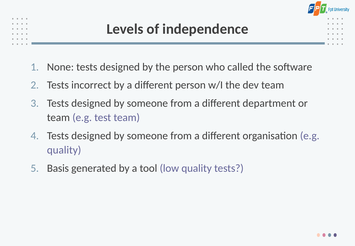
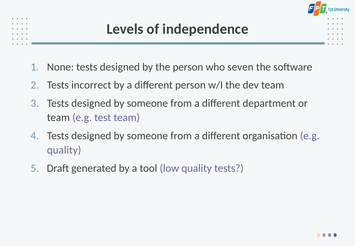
called: called -> seven (240, 67)
Basis: Basis -> Draft (58, 168)
